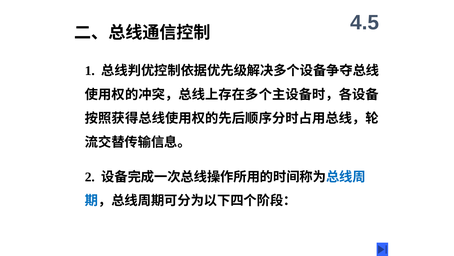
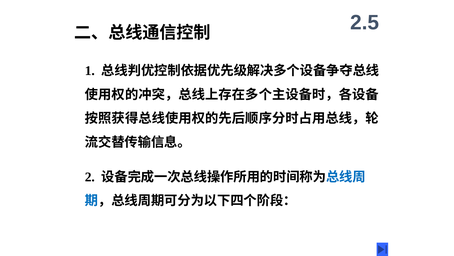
4.5: 4.5 -> 2.5 (365, 23)
